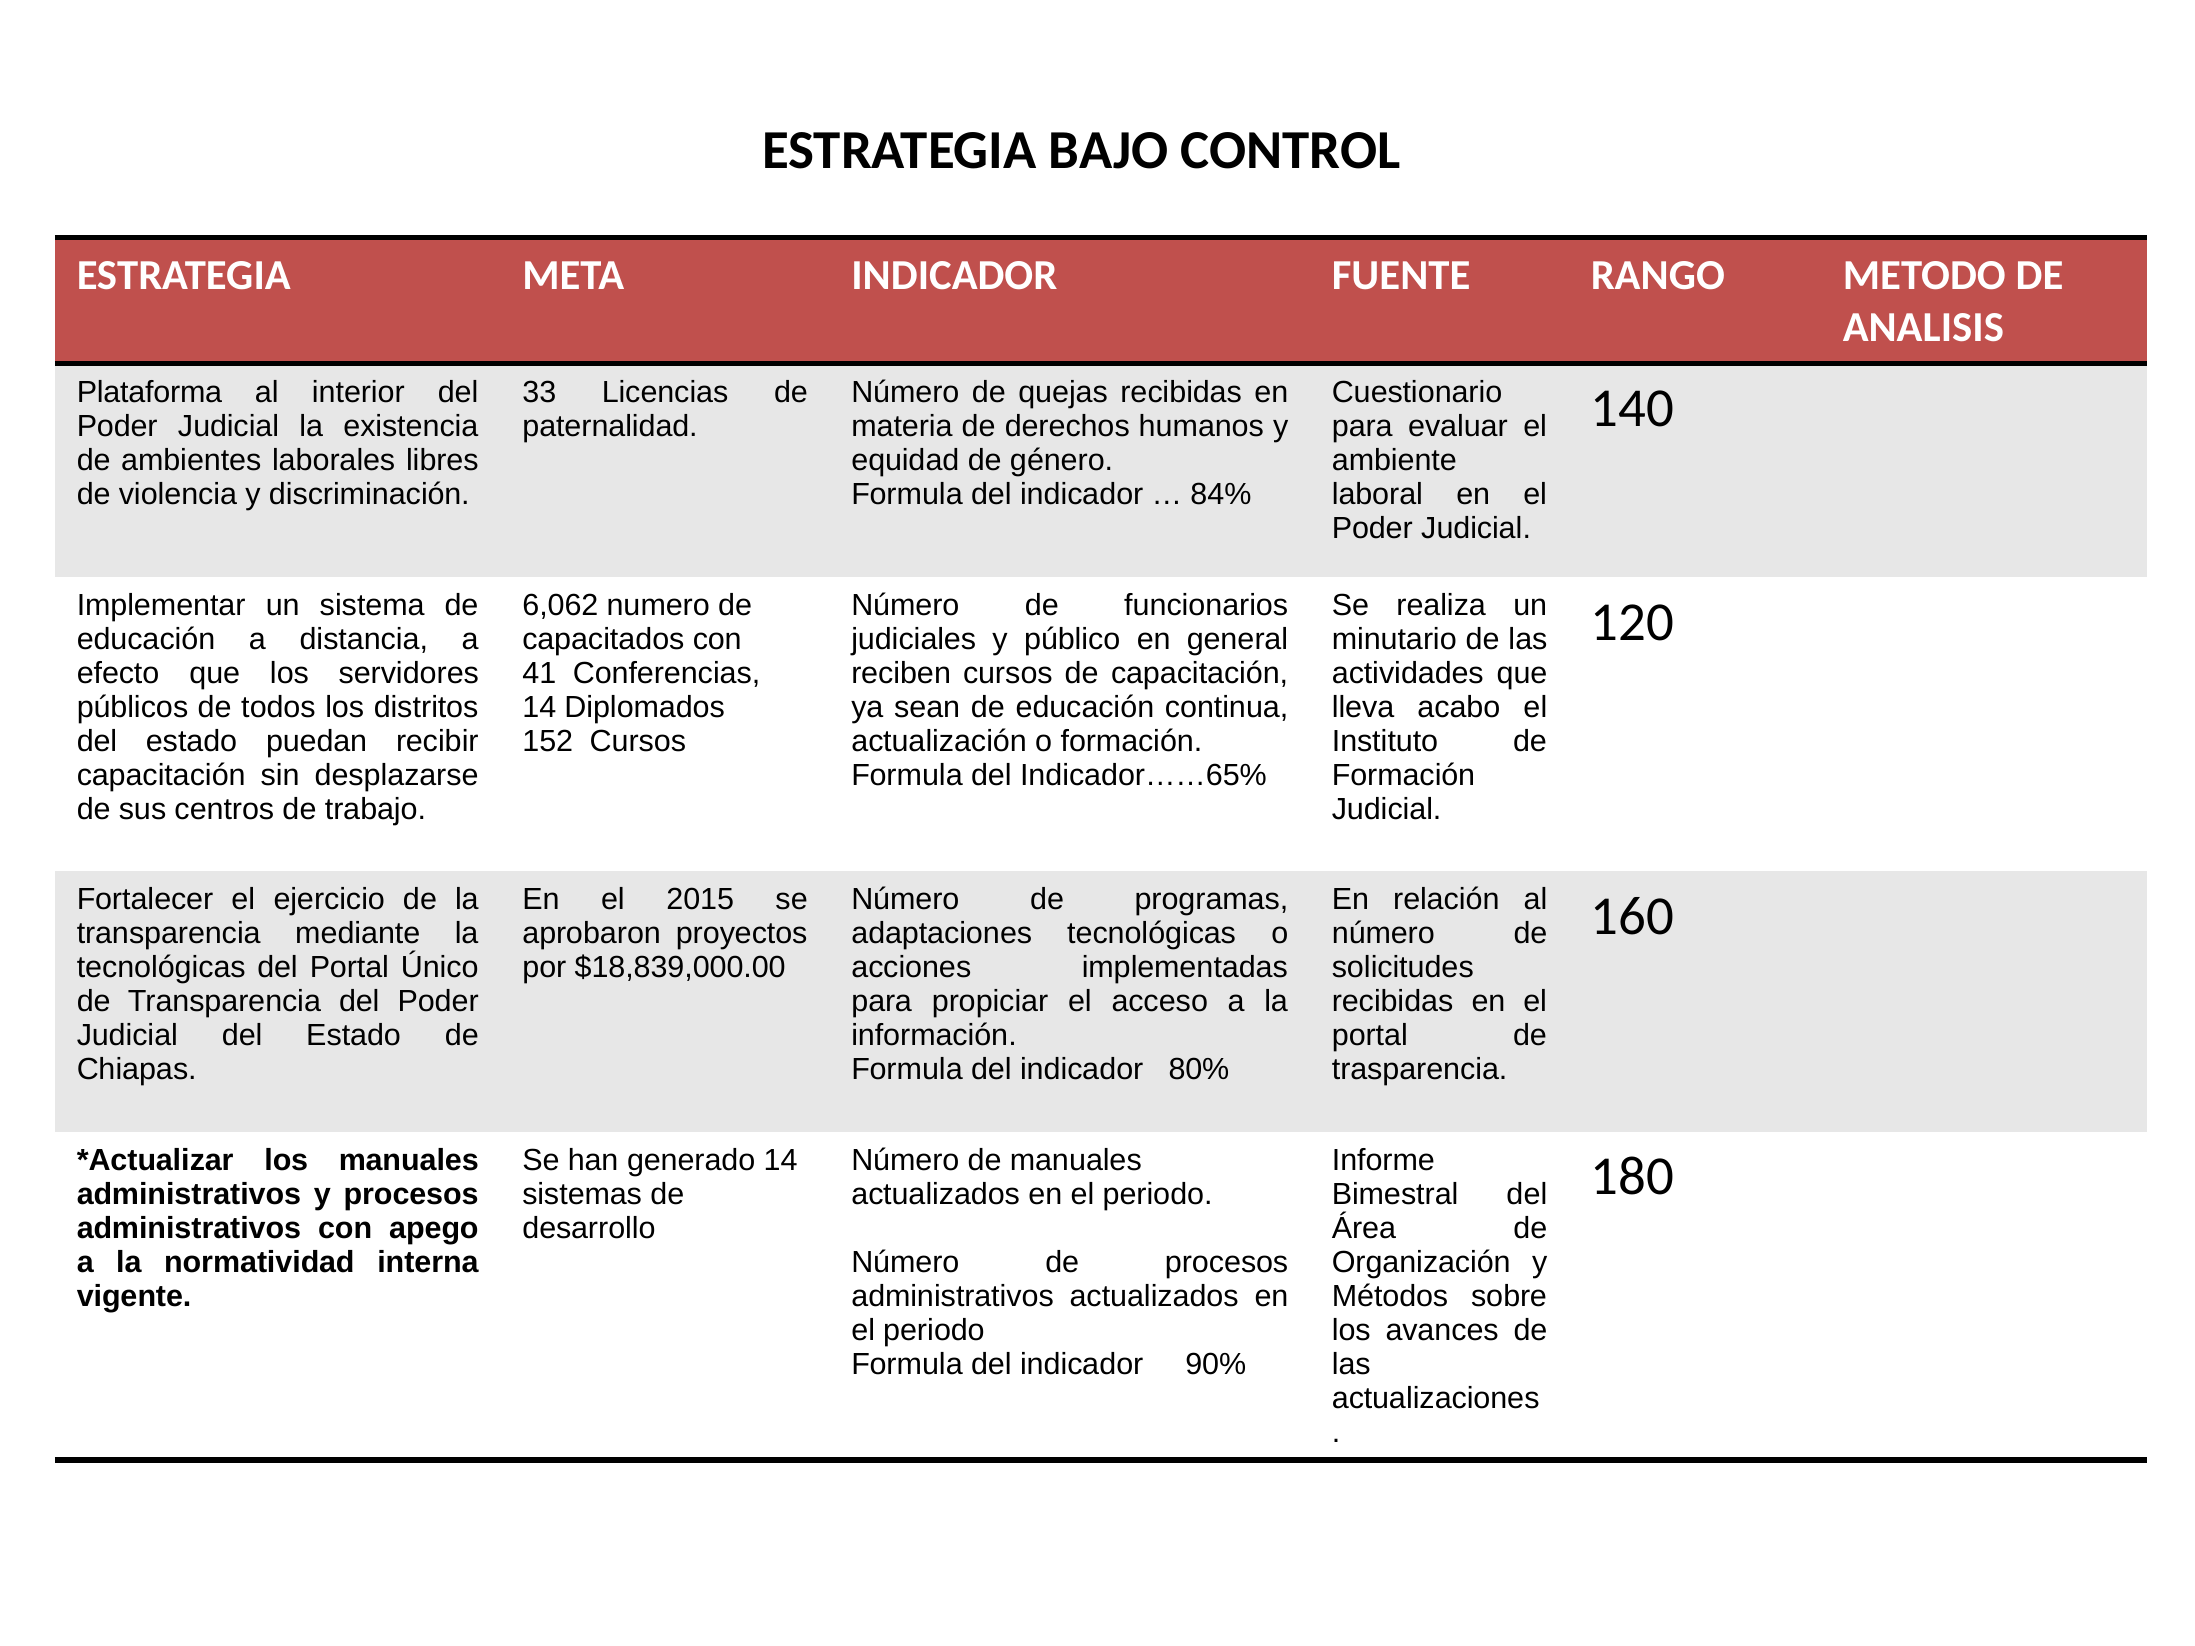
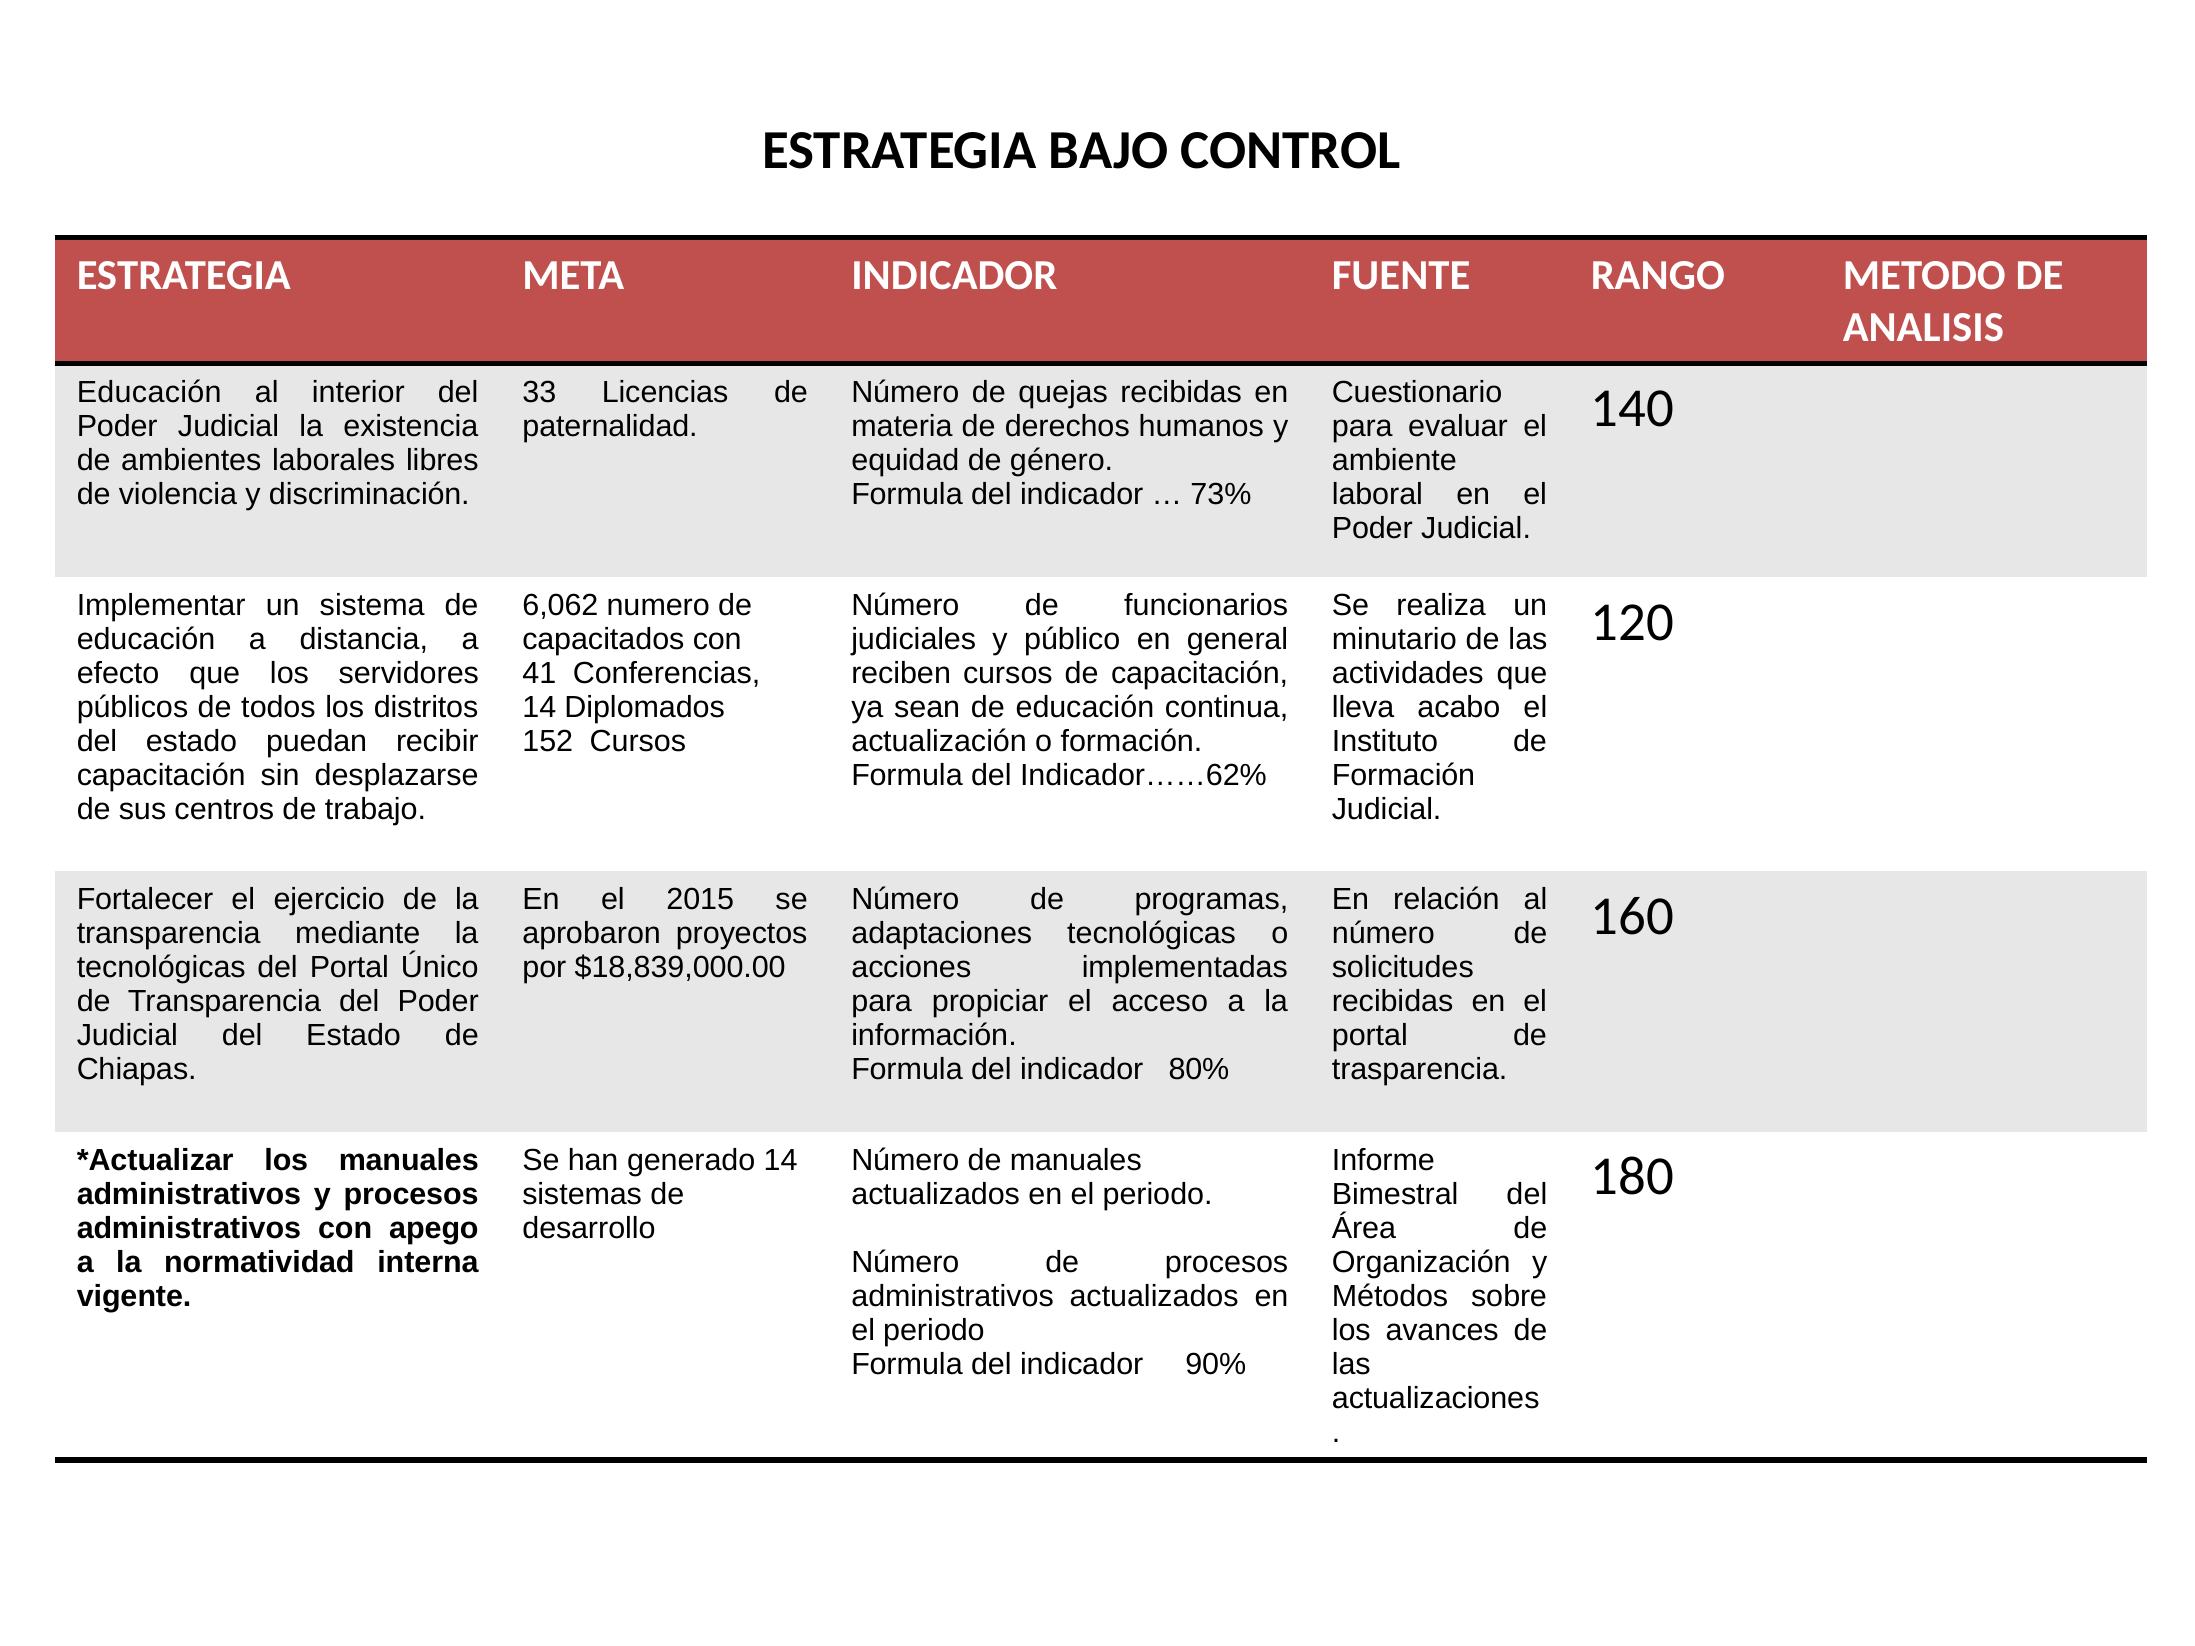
Plataforma: Plataforma -> Educación (149, 392)
84%: 84% -> 73% (1221, 494)
Indicador……65%: Indicador……65% -> Indicador……62% (1143, 776)
